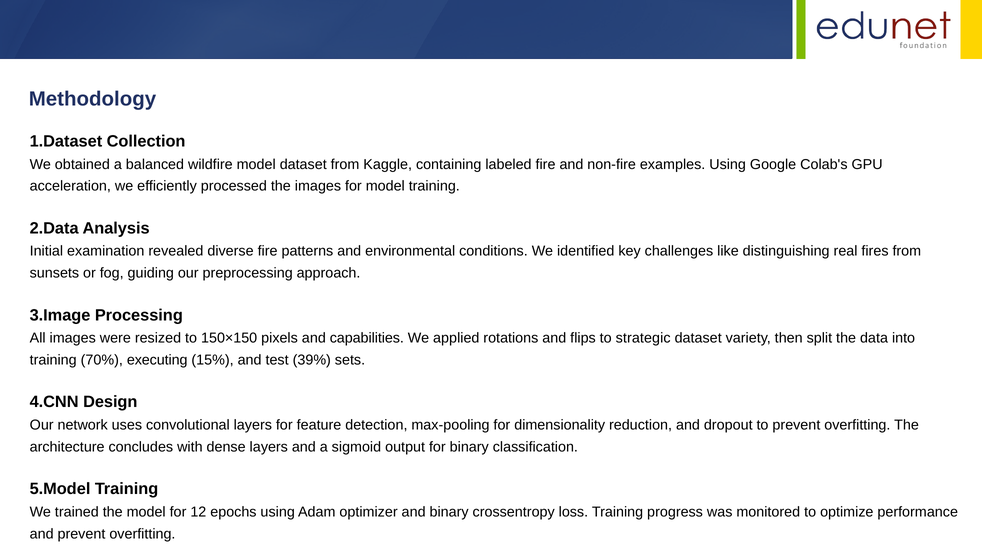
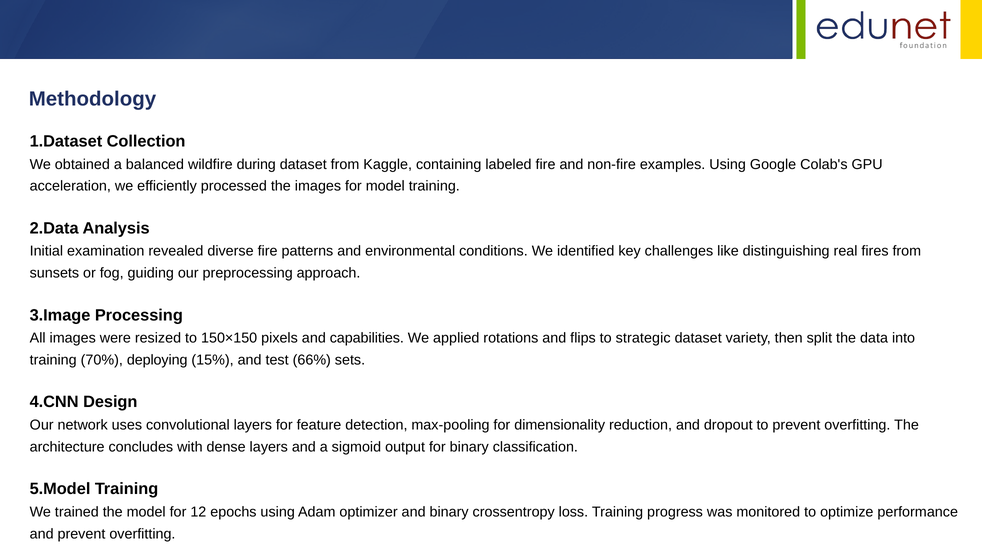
wildfire model: model -> during (256, 164)
executing: executing -> deploying (157, 360)
39%: 39% -> 66% (312, 360)
